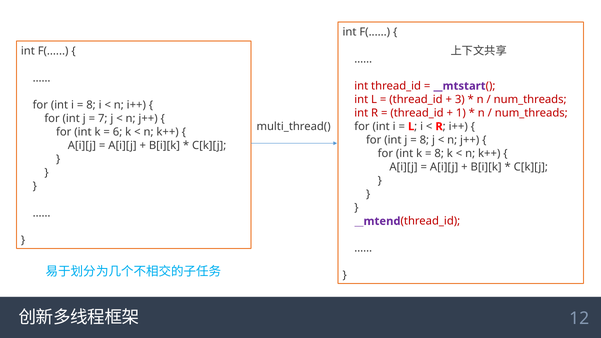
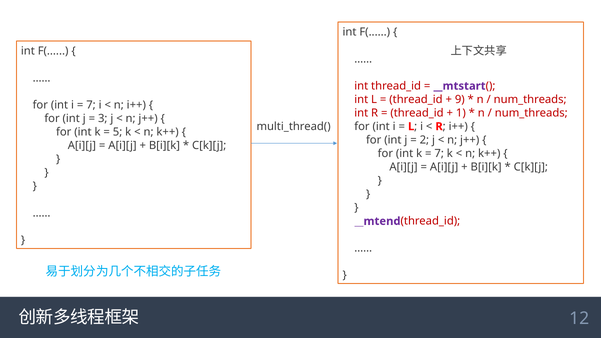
3: 3 -> 9 (460, 100)
8: 8 -> 7 (91, 105)
7: 7 -> 3 (103, 118)
6: 6 -> 5 (118, 132)
8: 8 -> 2 (424, 140)
8: 8 -> 7 (439, 154)
